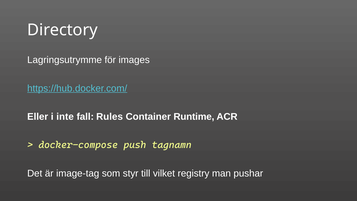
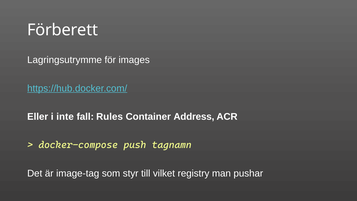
Directory: Directory -> Förberett (62, 30)
Runtime: Runtime -> Address (194, 117)
